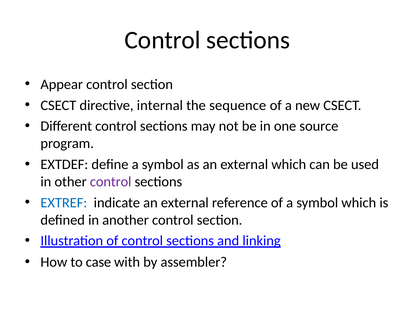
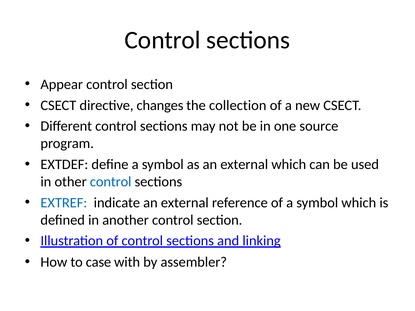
internal: internal -> changes (160, 105)
sequence: sequence -> collection (238, 105)
control colour: purple -> blue (111, 182)
